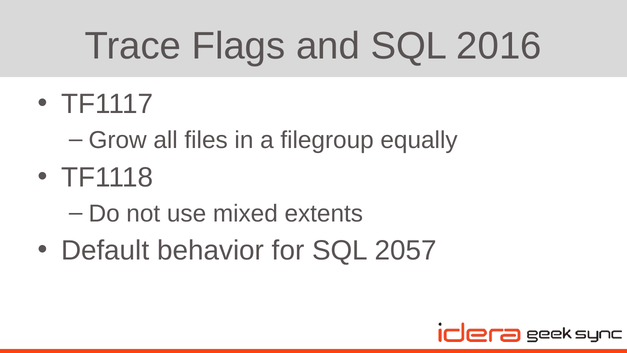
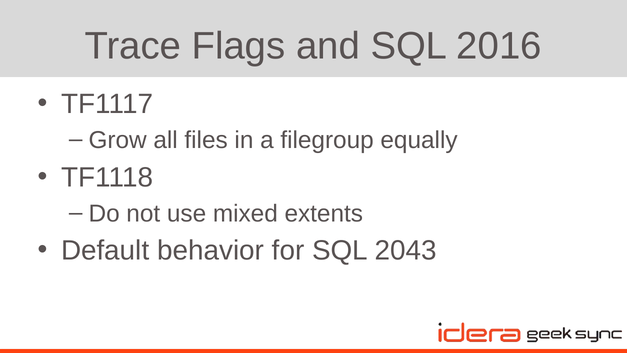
2057: 2057 -> 2043 (406, 250)
